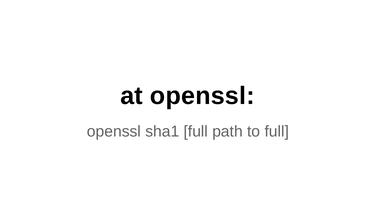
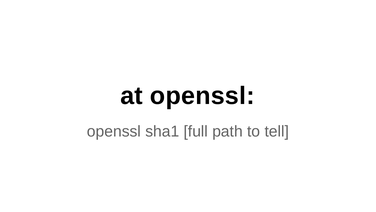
to full: full -> tell (277, 131)
